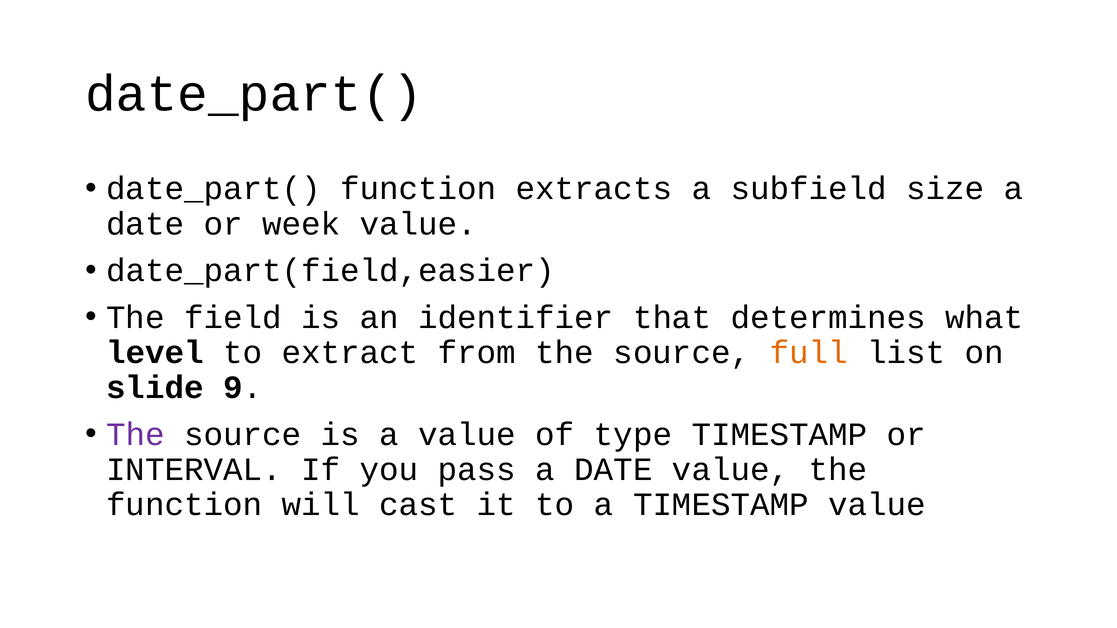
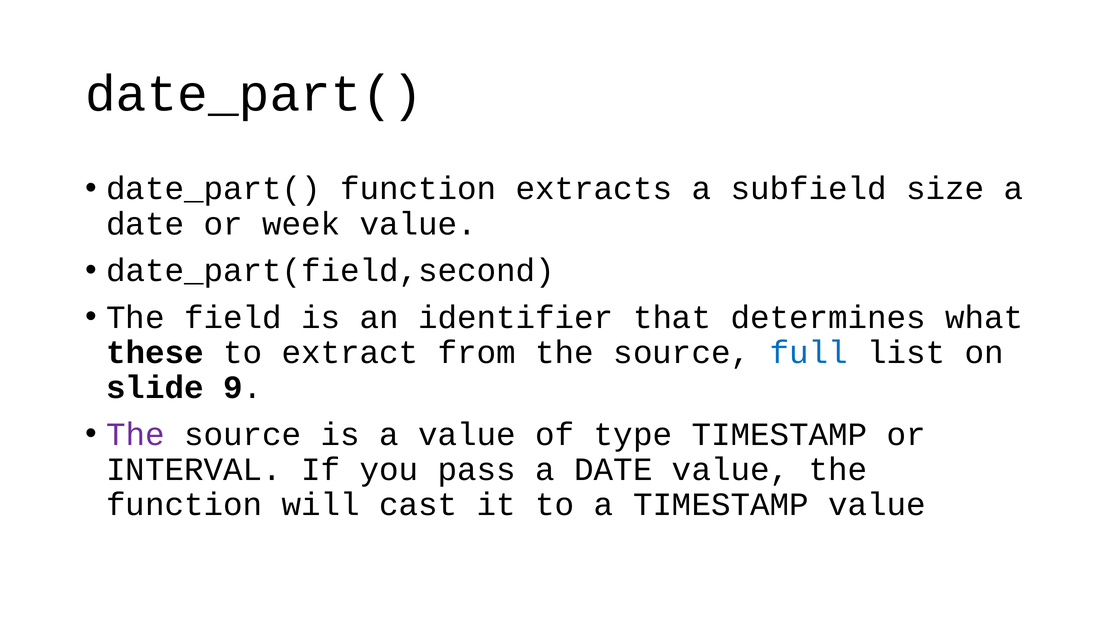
date_part(field,easier: date_part(field,easier -> date_part(field,second (331, 271)
level: level -> these (155, 353)
full colour: orange -> blue (809, 353)
